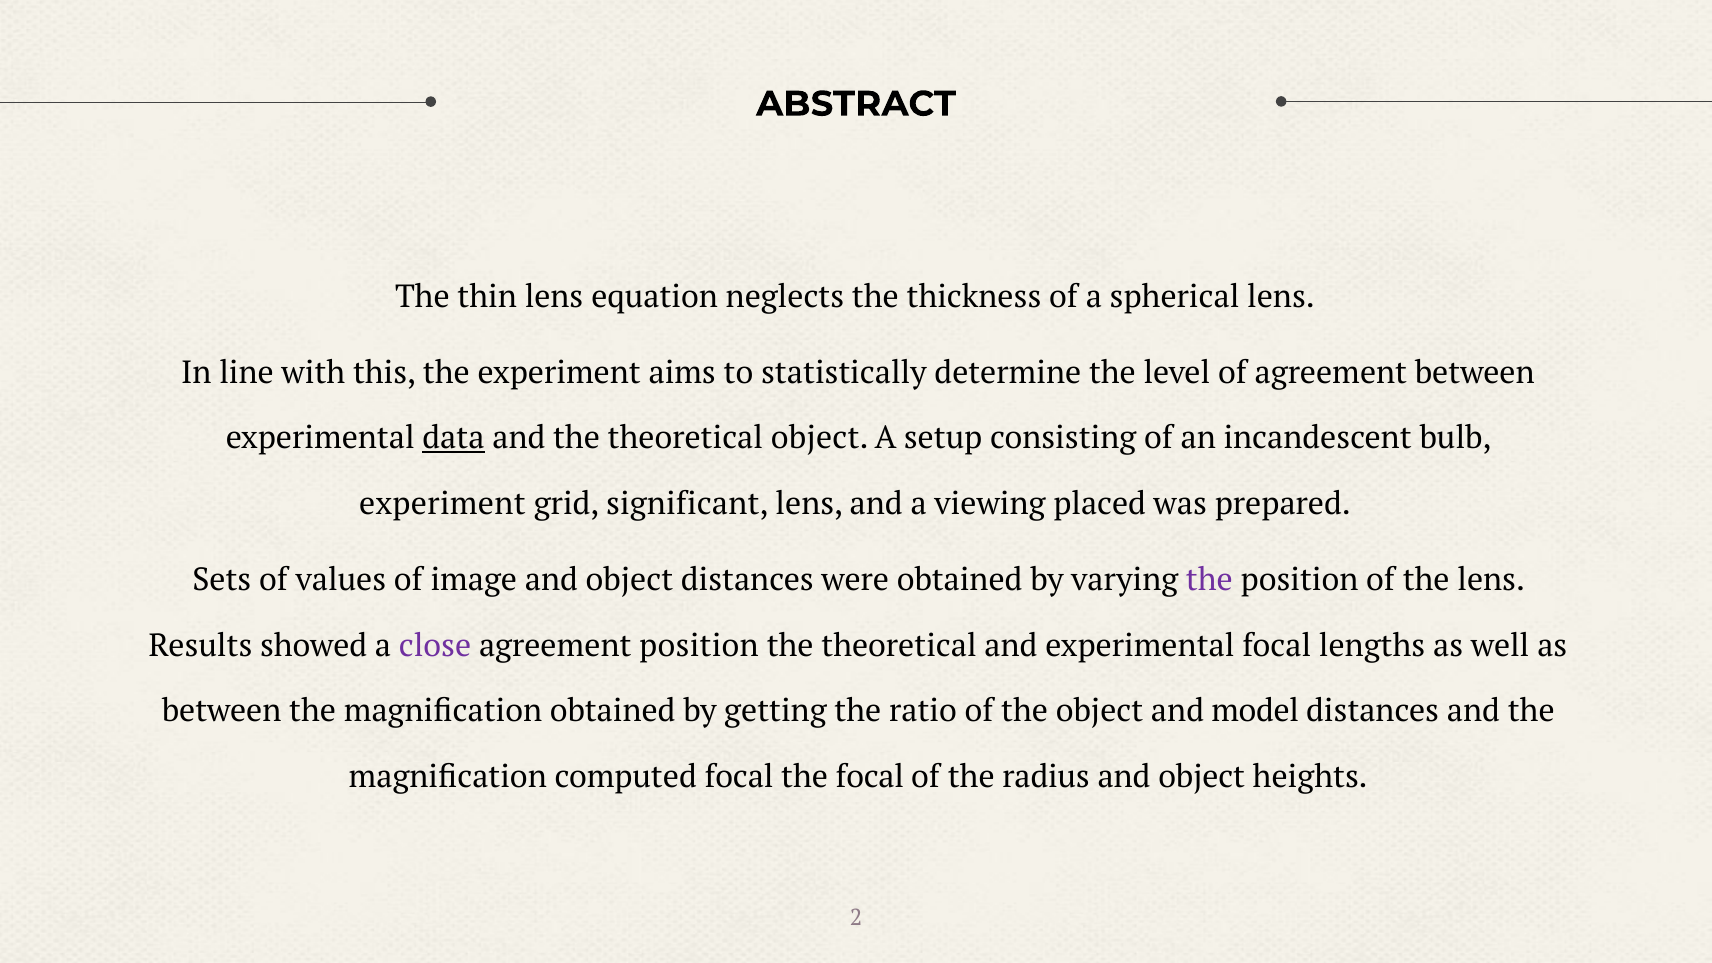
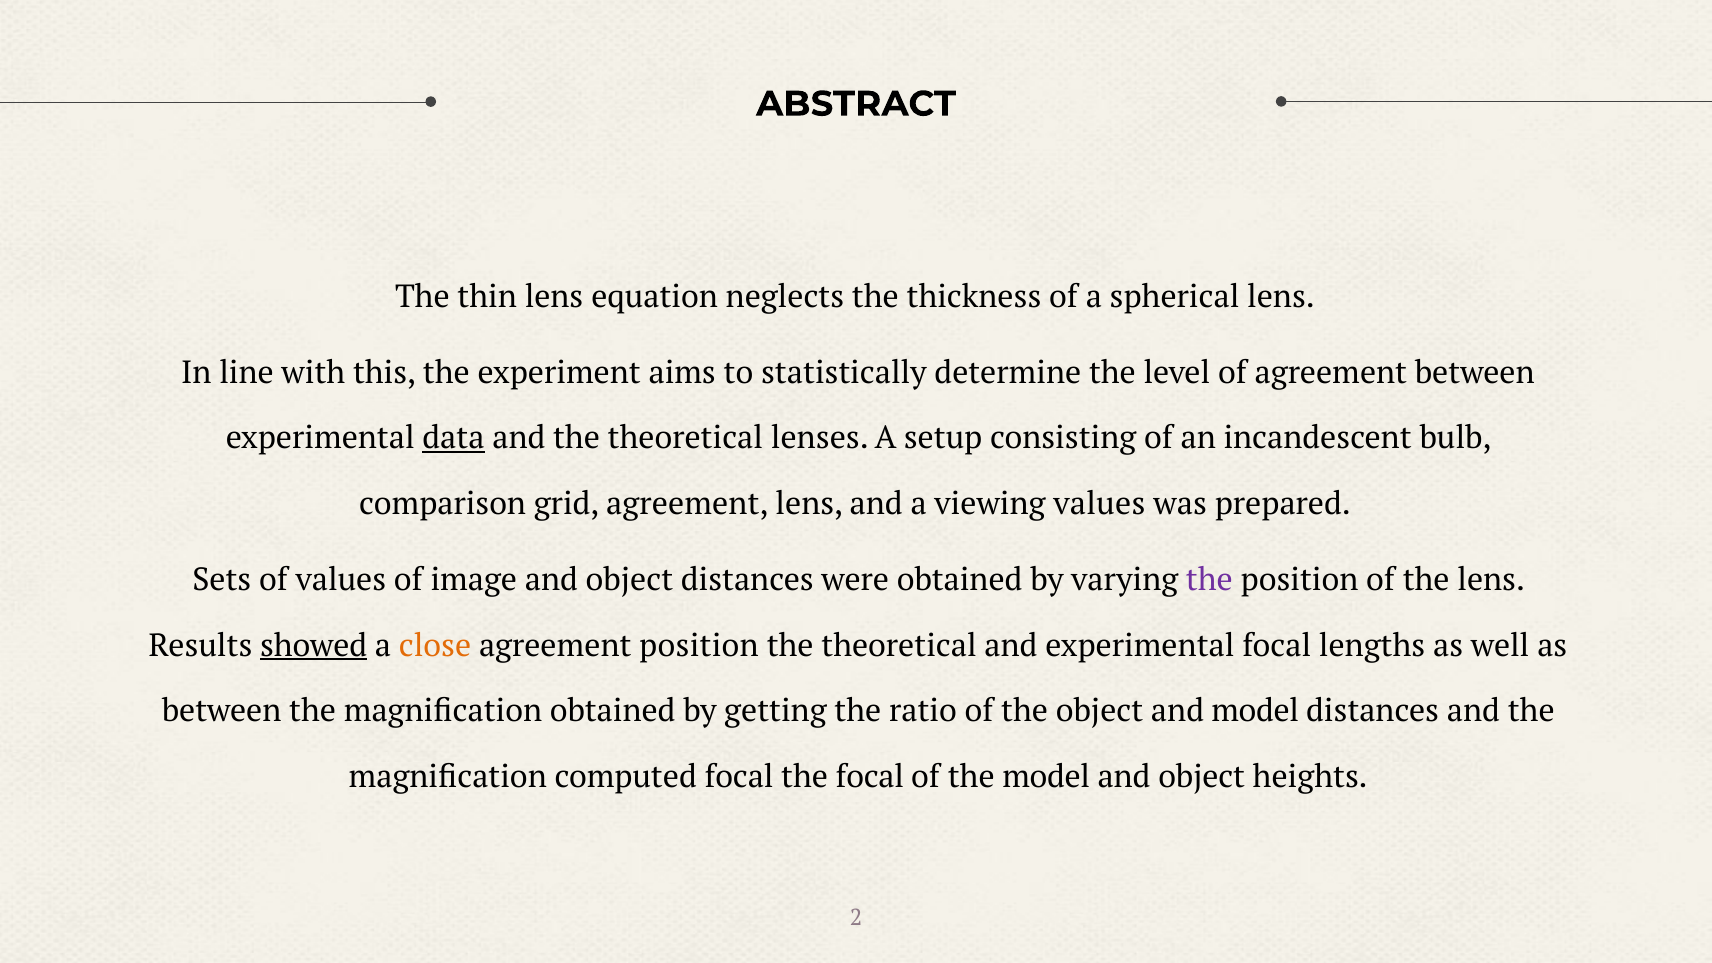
theoretical object: object -> lenses (820, 438)
experiment: experiment -> comparison (443, 504)
grid significant: significant -> agreement (687, 504)
viewing placed: placed -> values (1099, 504)
showed underline: none -> present (314, 646)
close colour: purple -> orange (435, 646)
the radius: radius -> model (1046, 776)
